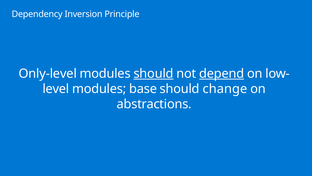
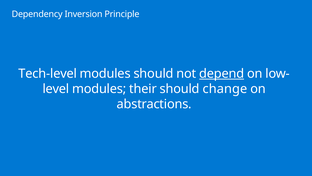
Only-level: Only-level -> Tech-level (48, 73)
should underline: present -> none (154, 73)
base: base -> their (143, 89)
